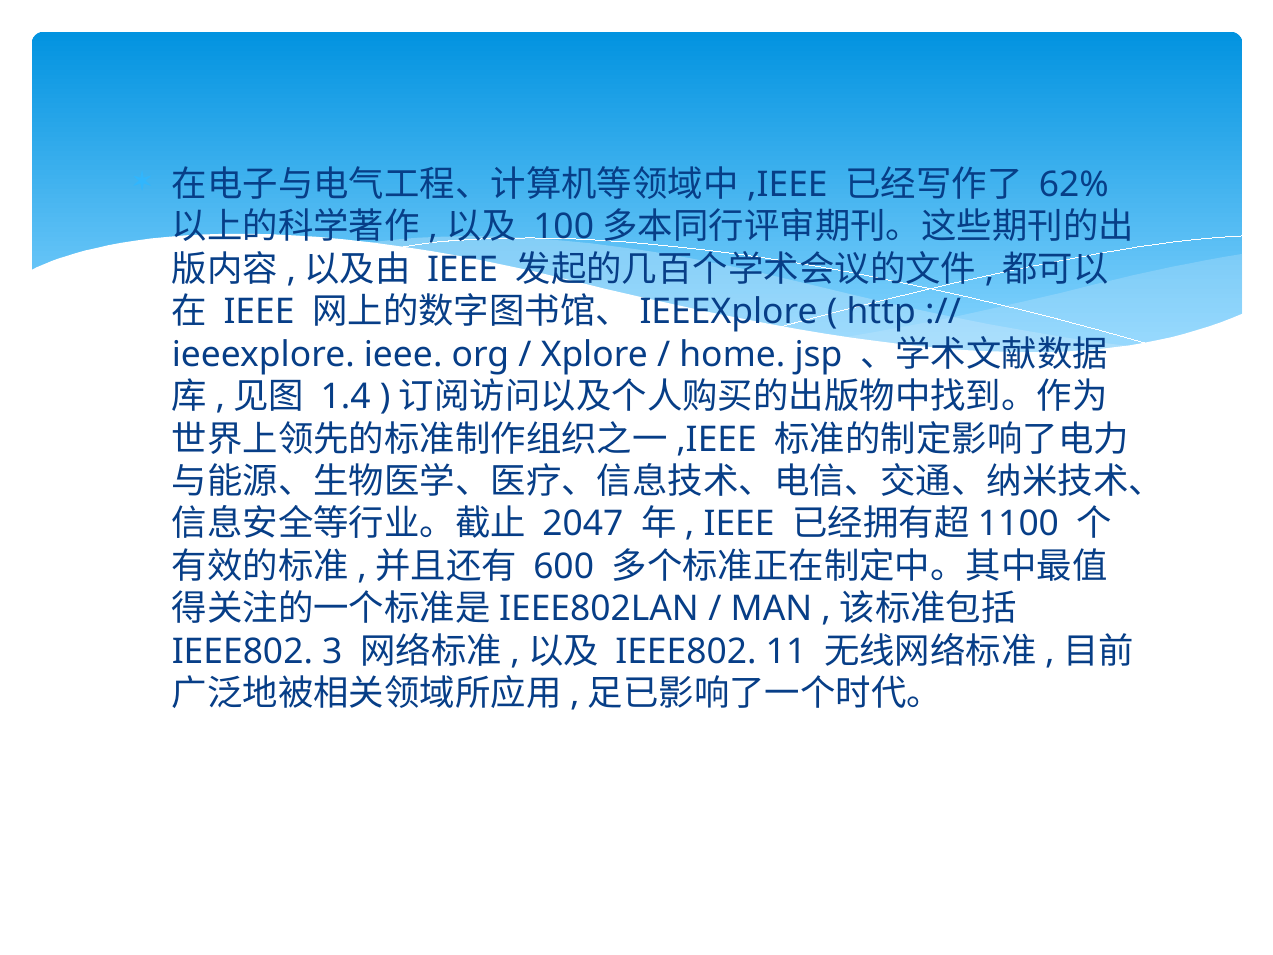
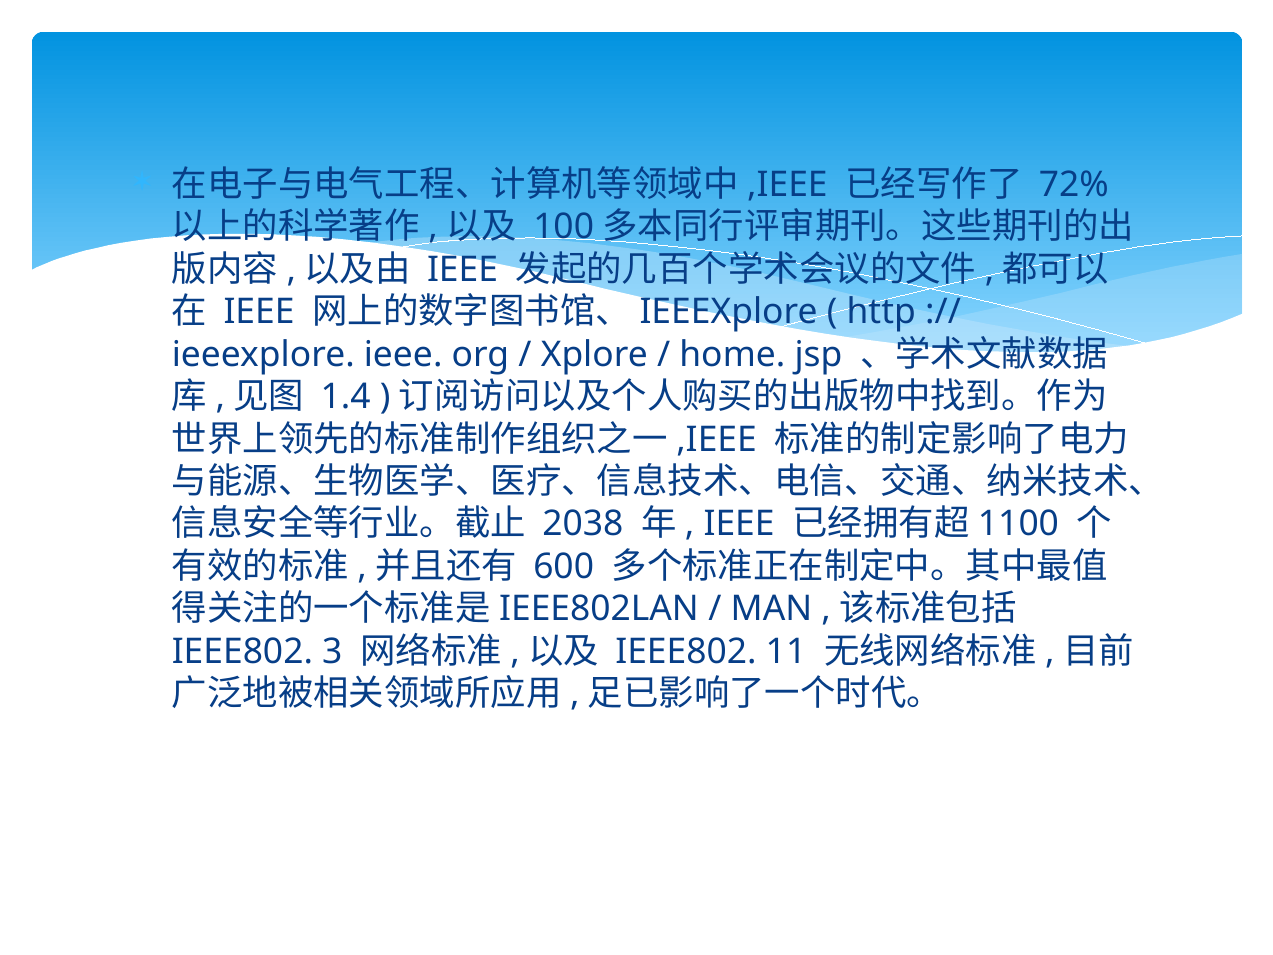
62%: 62% -> 72% (1074, 185)
2047: 2047 -> 2038 (583, 524)
